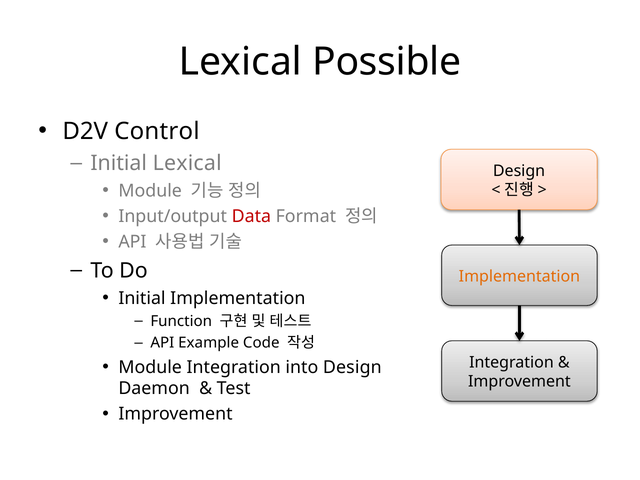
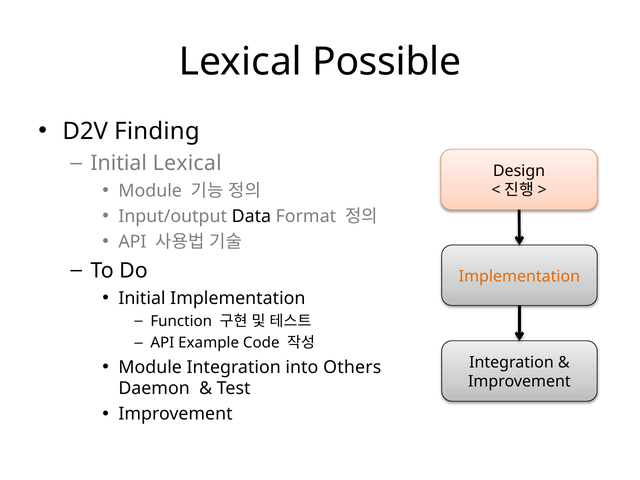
Control: Control -> Finding (157, 131)
Data colour: red -> black (251, 216)
into Design: Design -> Others (352, 367)
